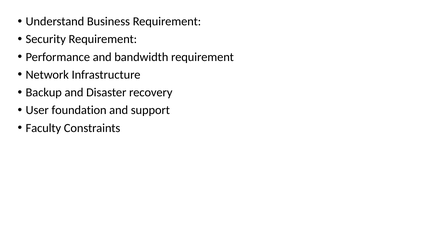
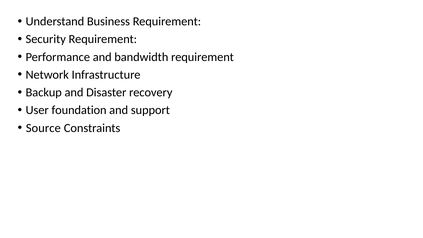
Faculty: Faculty -> Source (43, 128)
